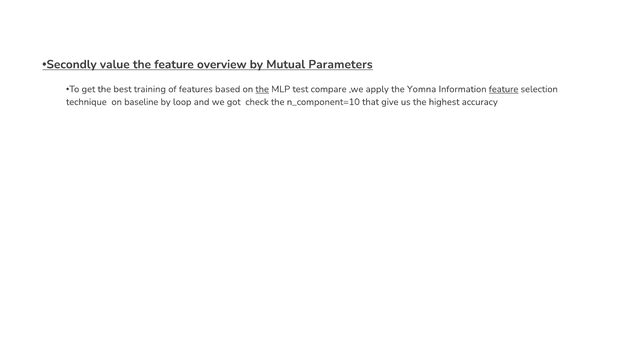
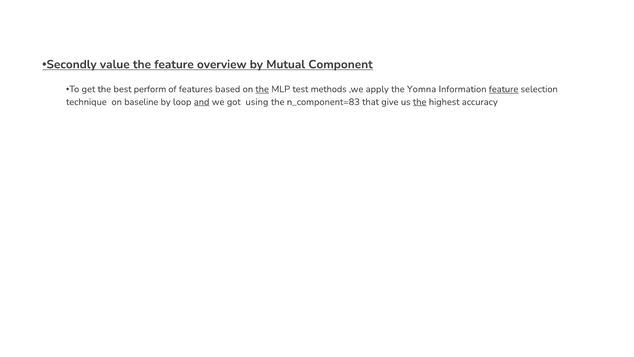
Parameters: Parameters -> Component (341, 64)
training: training -> perform (150, 89)
compare: compare -> methods (329, 89)
and underline: none -> present (202, 102)
check: check -> using (257, 102)
n_component=10: n_component=10 -> n_component=83 (323, 102)
the underline: none -> present (420, 102)
